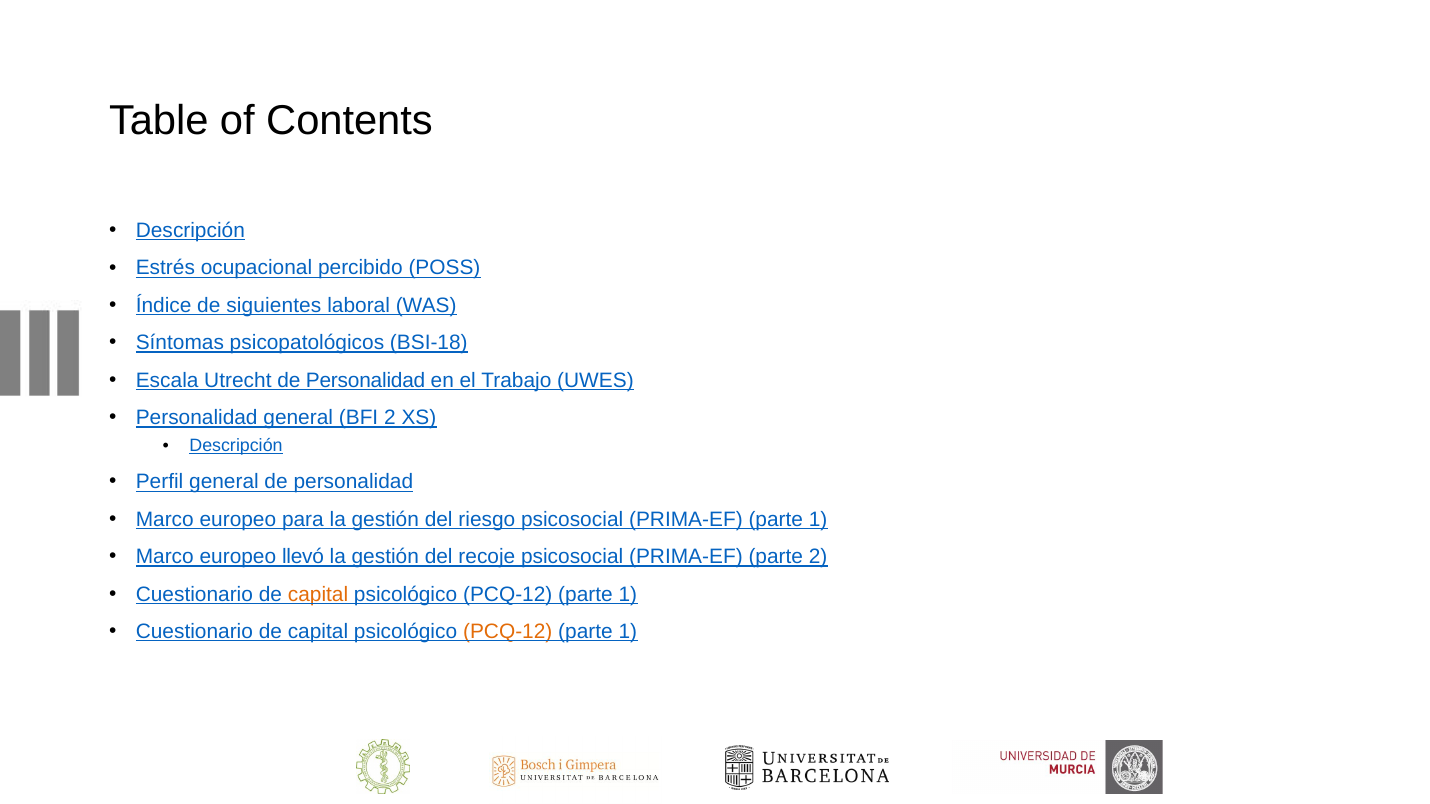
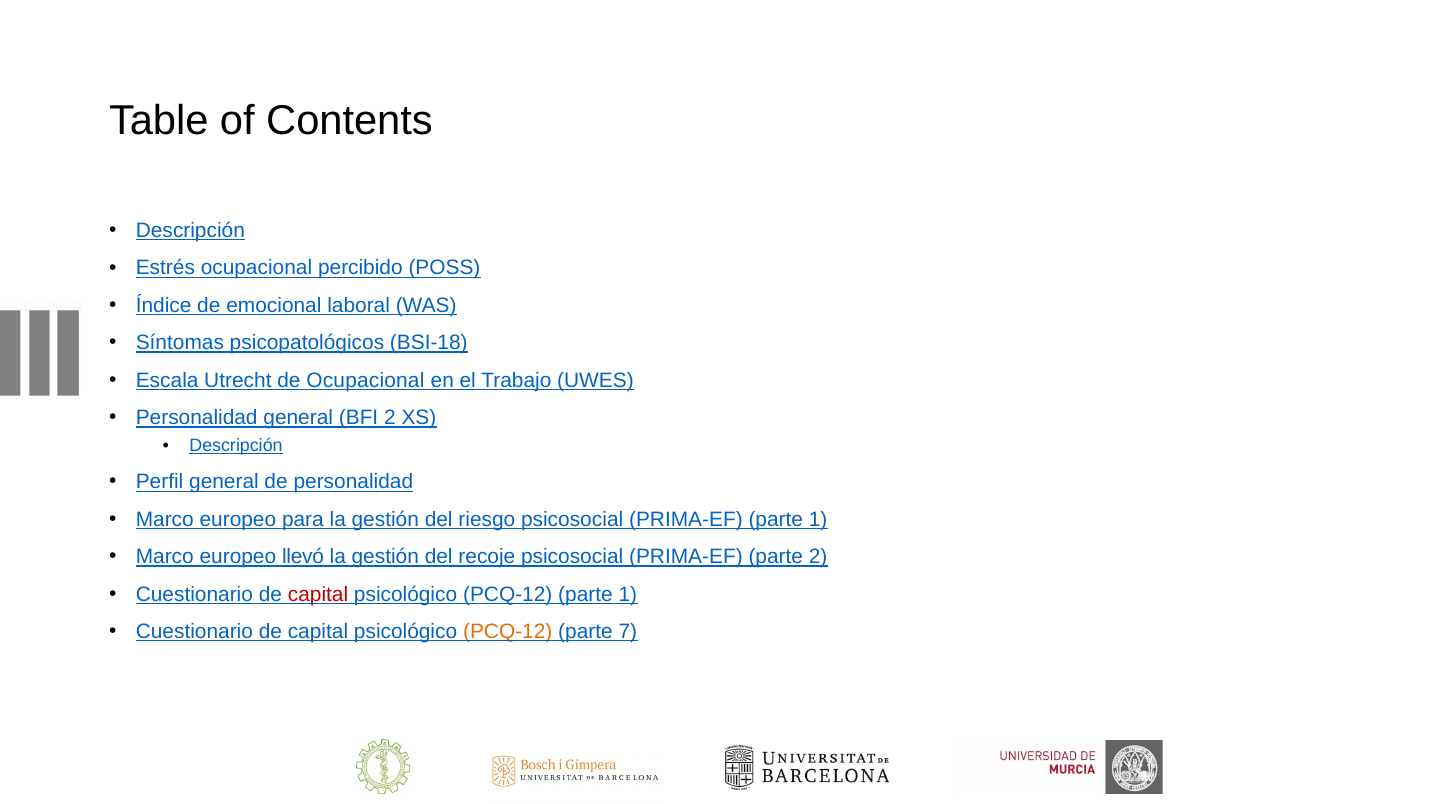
siguientes: siguientes -> emocional (274, 306)
Utrecht de Personalidad: Personalidad -> Ocupacional (365, 380)
capital colour: orange -> red (318, 594)
1: 1 -> 7 (628, 632)
